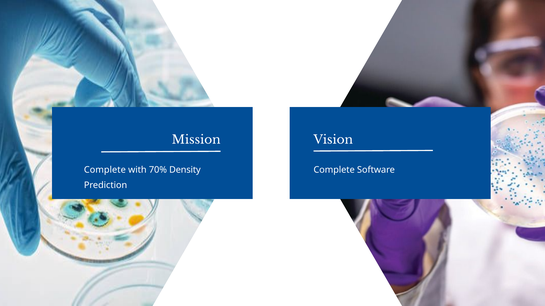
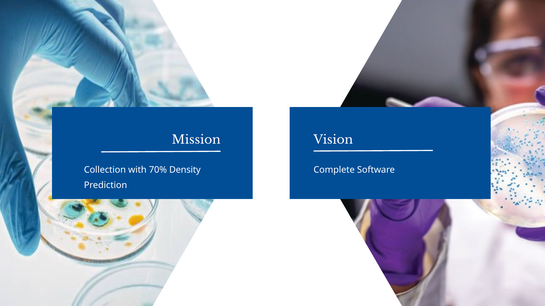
Complete: Complete -> Collection (105, 170)
